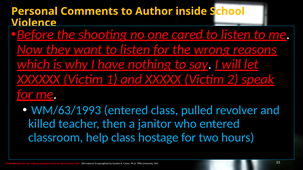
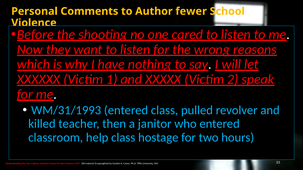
inside: inside -> fewer (191, 11)
WM/63/1993: WM/63/1993 -> WM/31/1993 (66, 110)
